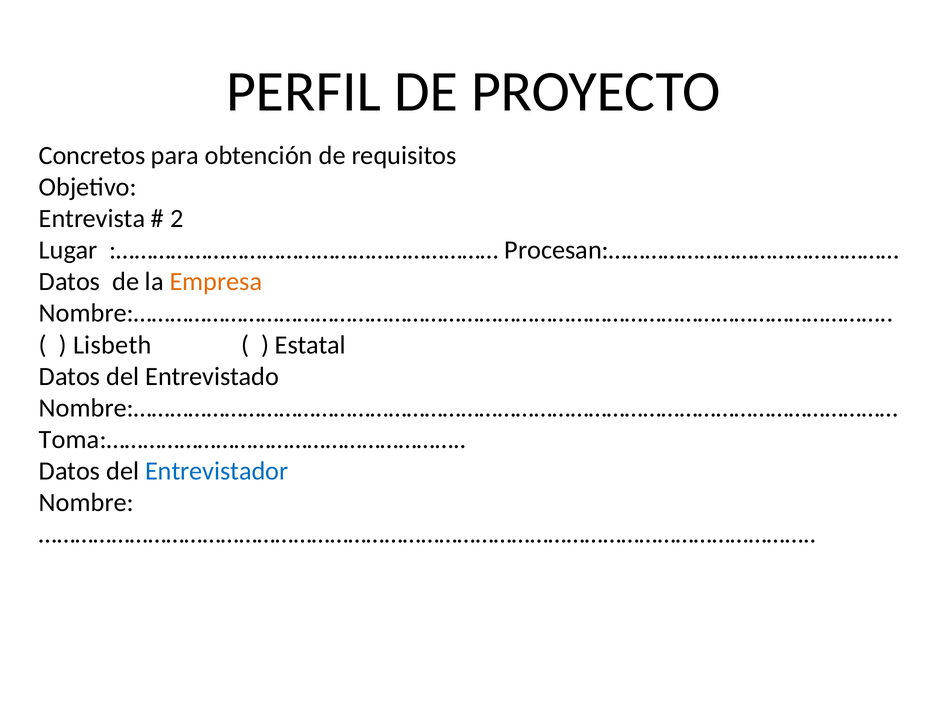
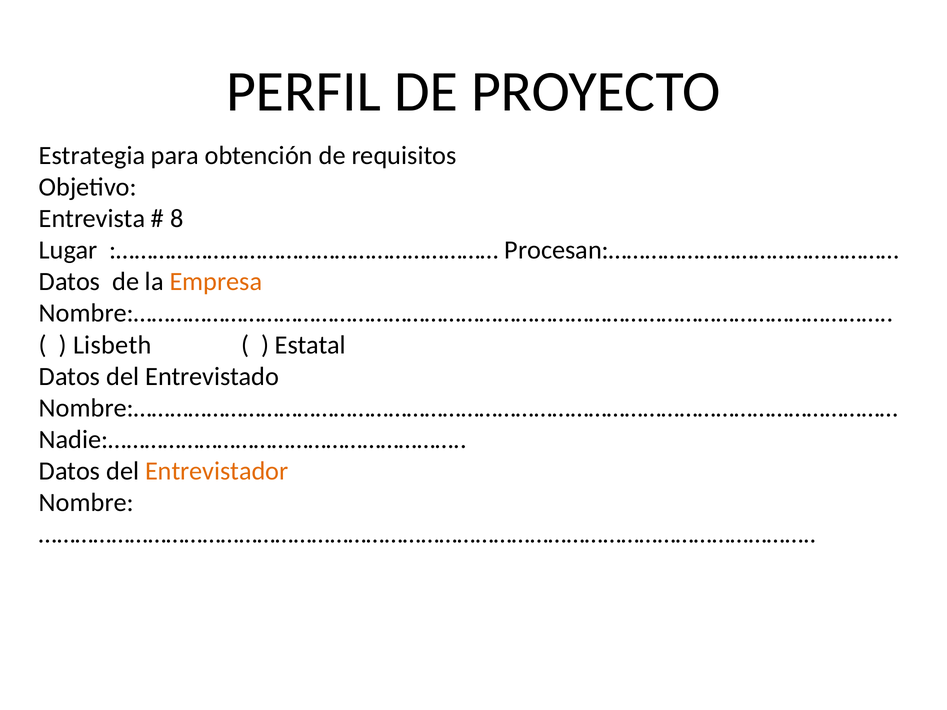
Concretos: Concretos -> Estrategia (92, 155)
2: 2 -> 8 (177, 219)
Toma:…………………………………………………: Toma:………………………………………………… -> Nadie:………………………………………………… (253, 440)
Entrevistador colour: blue -> orange (217, 471)
